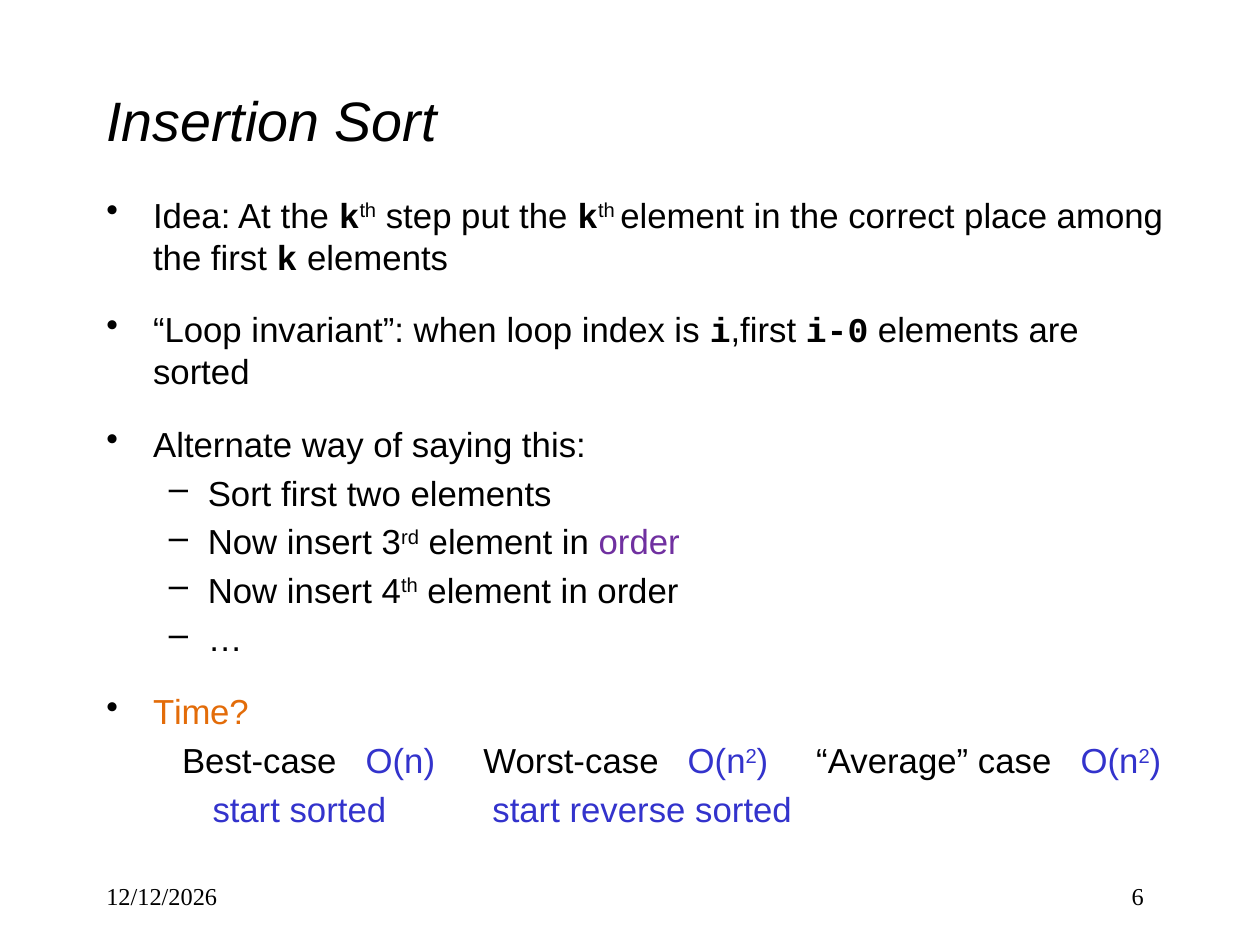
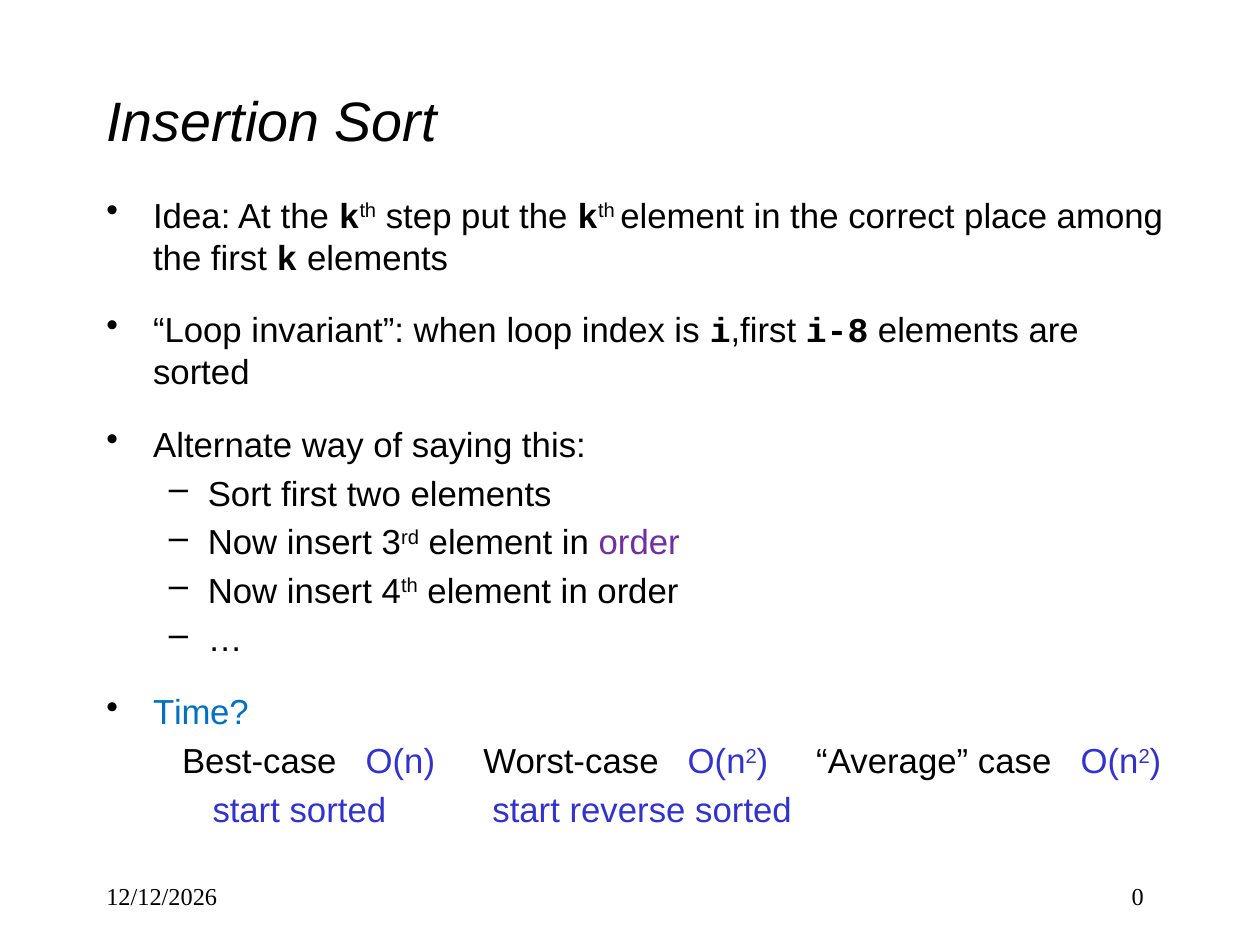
i-0: i-0 -> i-8 (837, 332)
Time colour: orange -> blue (201, 714)
6: 6 -> 0 (1138, 898)
